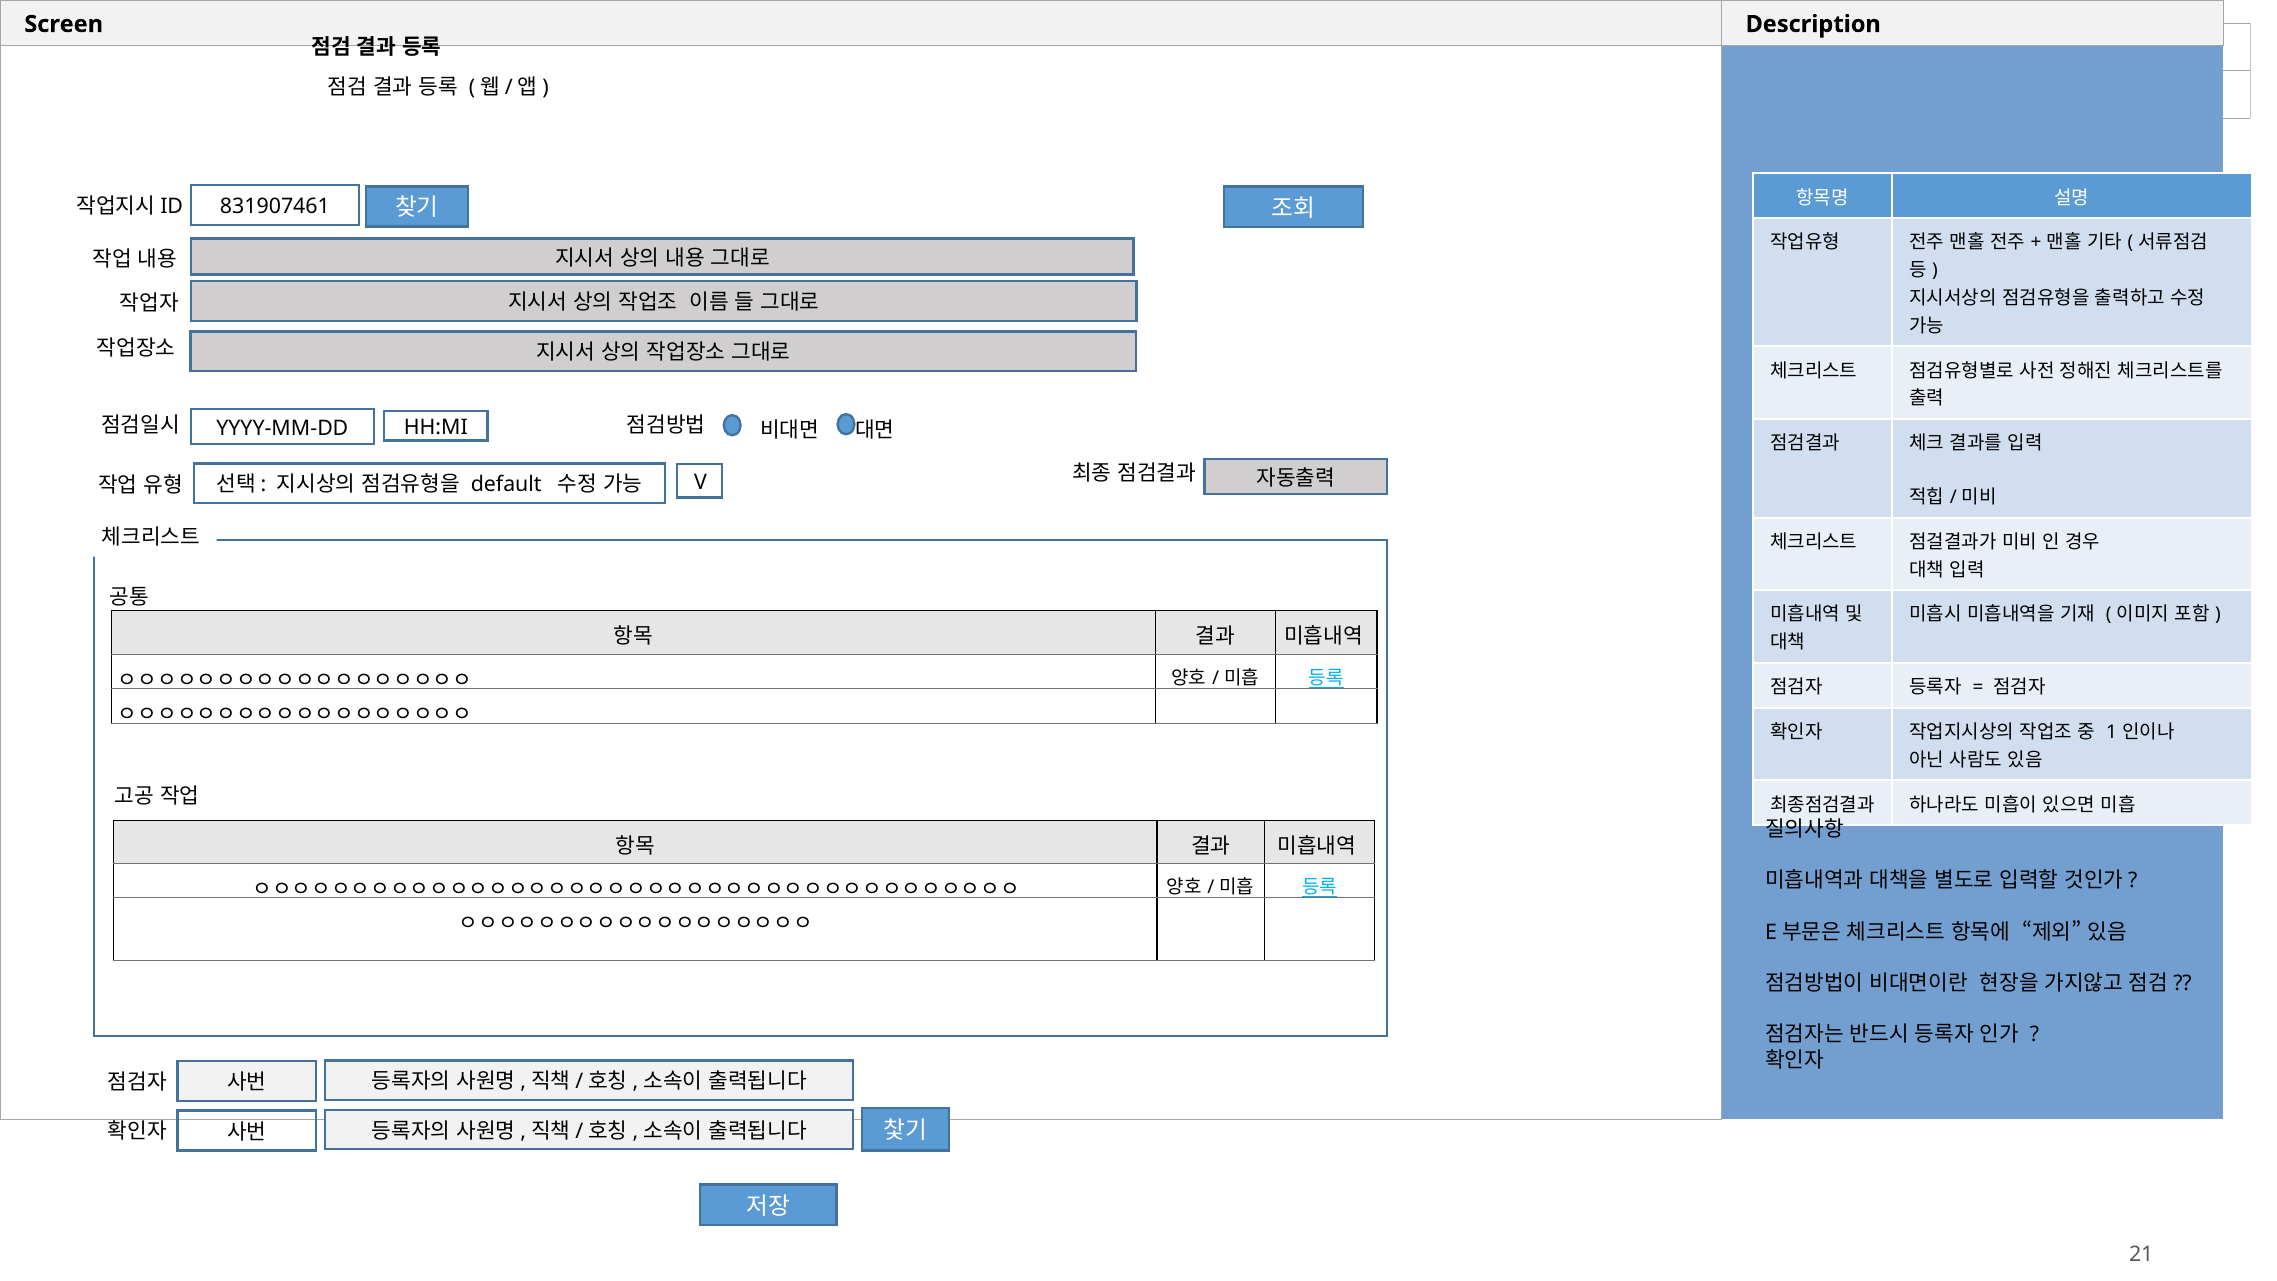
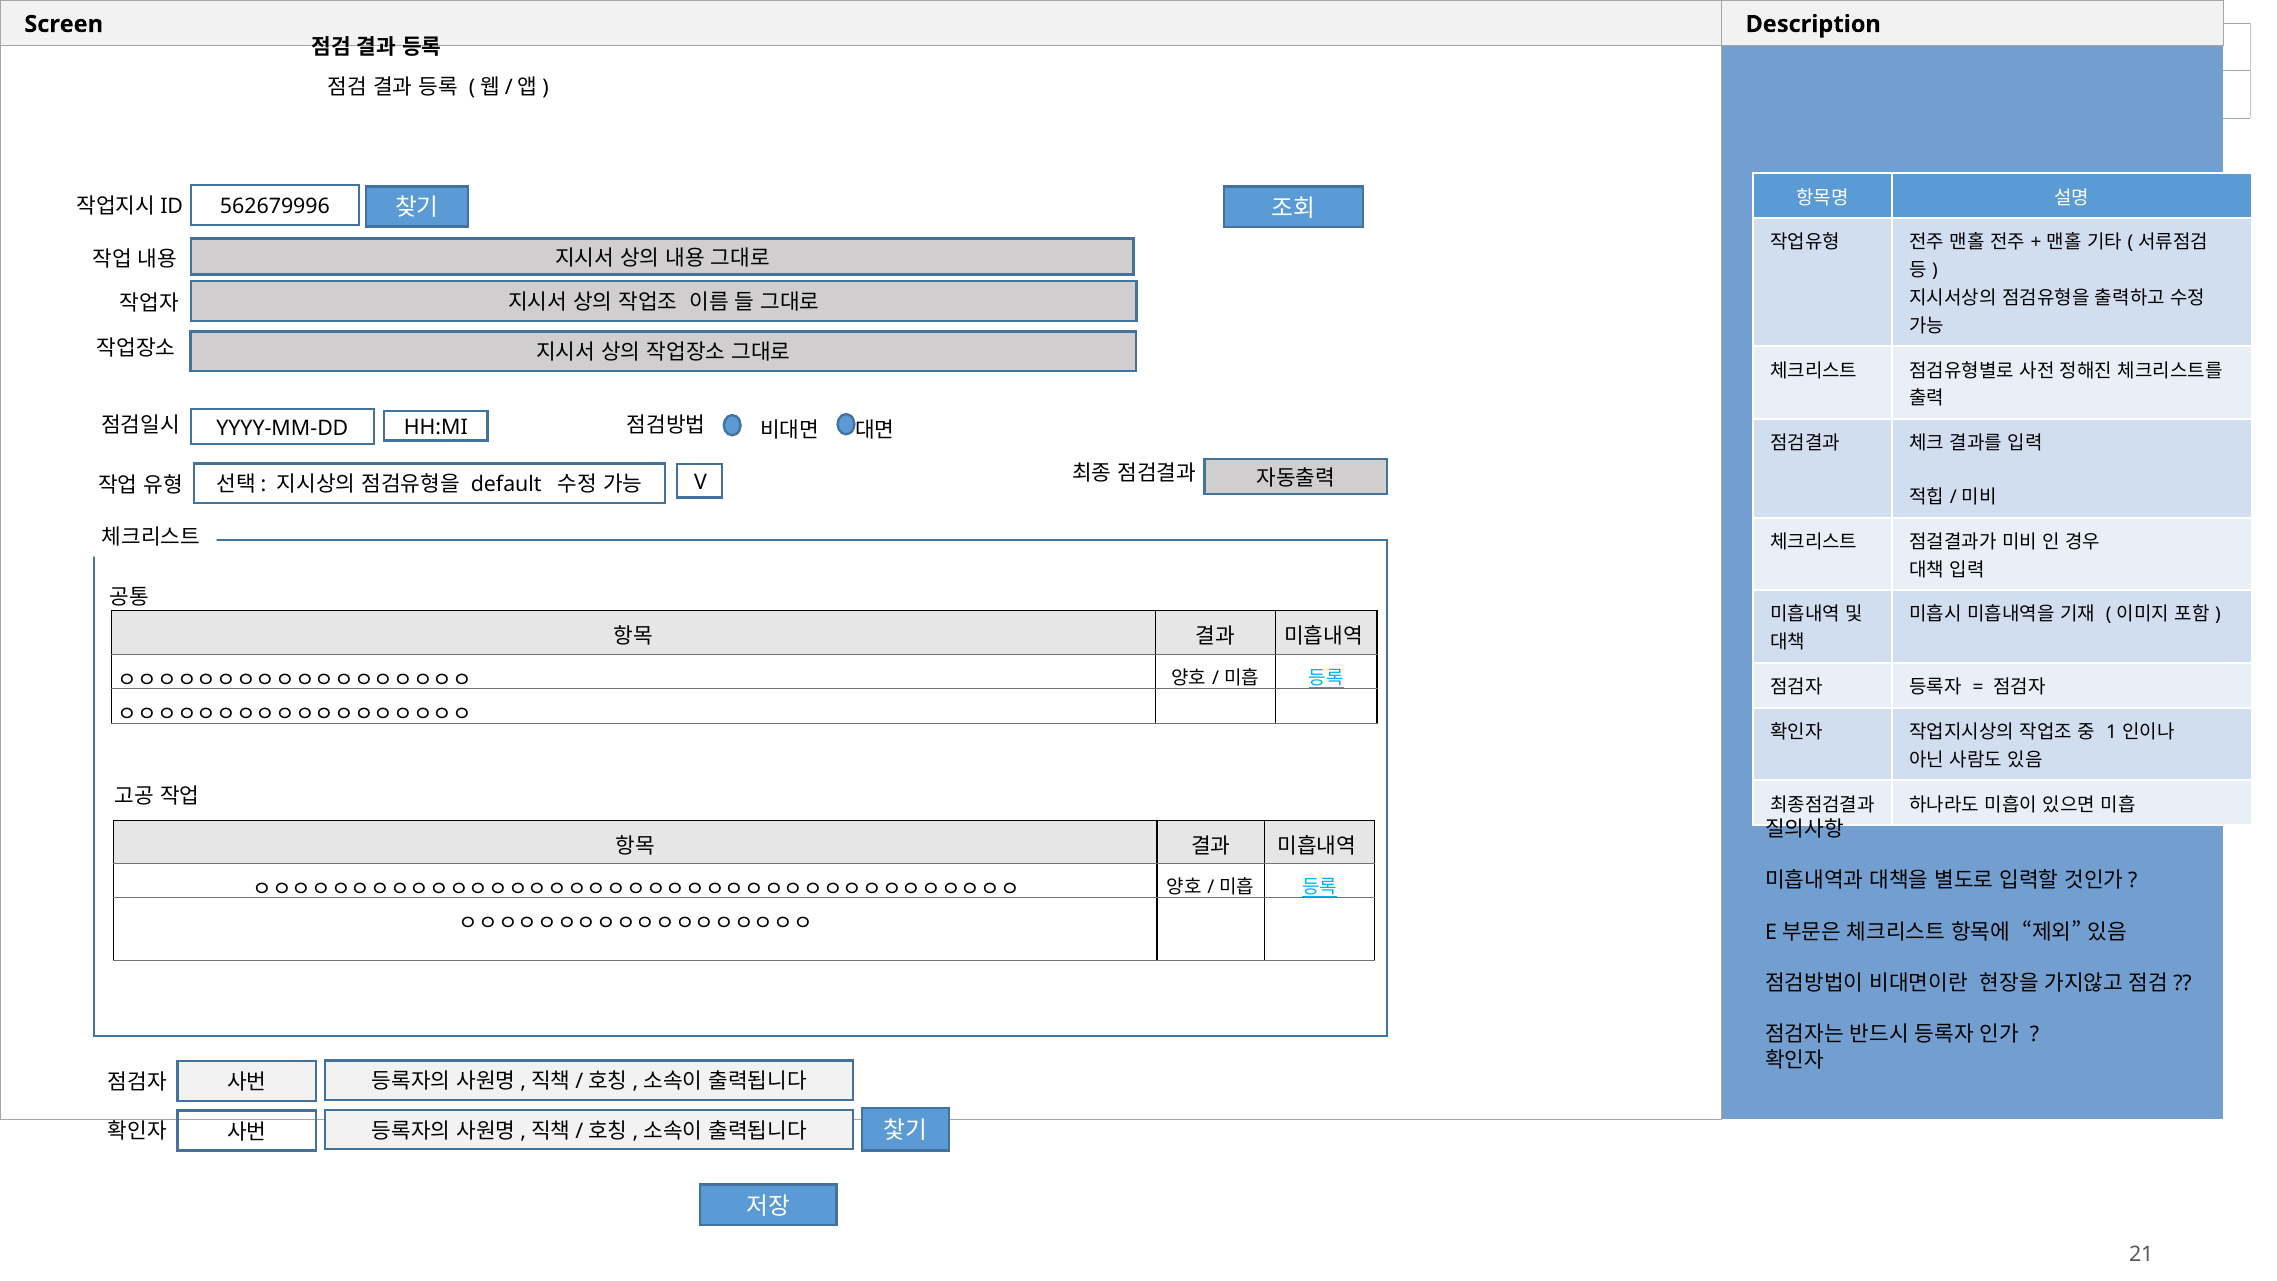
831907461: 831907461 -> 562679996 (275, 206)
